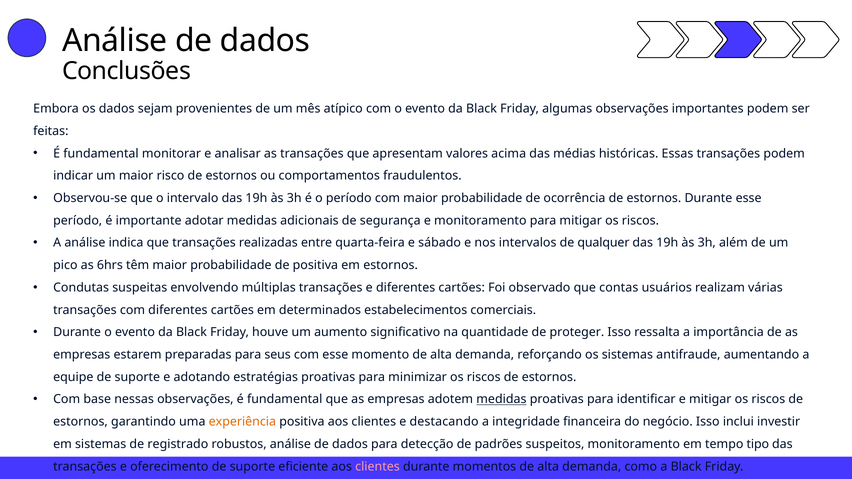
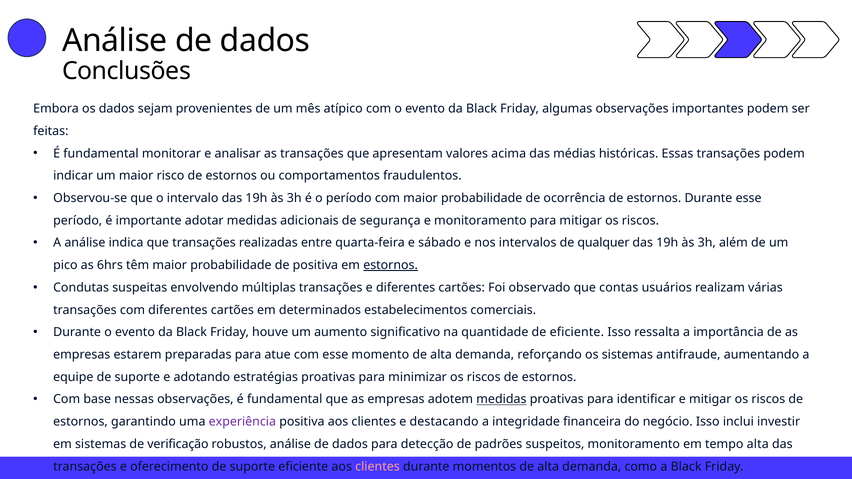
estornos underline: none -> present (391, 265)
de proteger: proteger -> eficiente (577, 332)
seus: seus -> atue (278, 355)
experiência colour: orange -> purple (242, 422)
registrado: registrado -> verificação (178, 444)
tempo tipo: tipo -> alta (758, 444)
